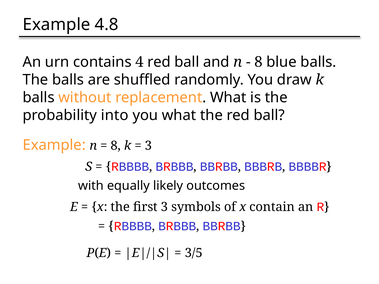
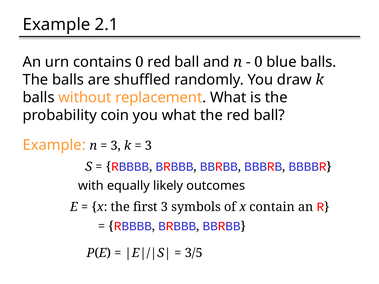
4.8: 4.8 -> 2.1 (107, 25)
contains 4: 4 -> 0 (140, 62)
8: 8 -> 0 (258, 62)
into: into -> coin (115, 115)
8: 8 -> 3 (116, 146)
